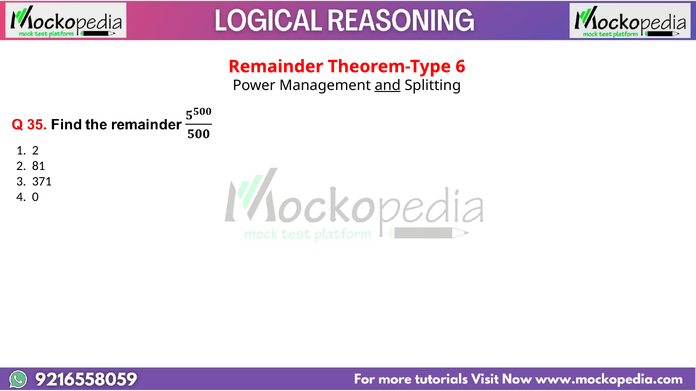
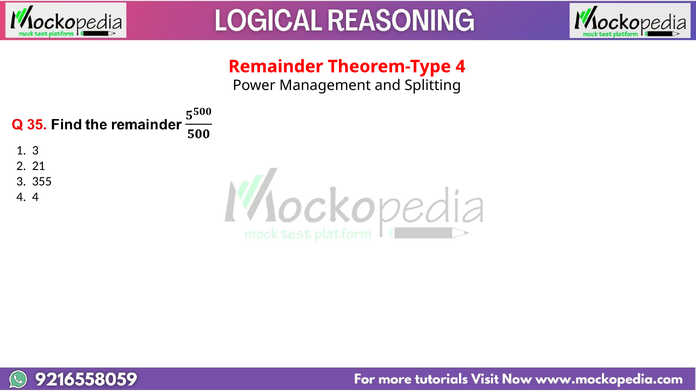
Theorem-Type 6: 6 -> 4 (460, 67)
and underline: present -> none (388, 86)
1 2: 2 -> 3 (35, 150)
81: 81 -> 21 (39, 166)
371: 371 -> 355 (42, 182)
4 0: 0 -> 4 (35, 197)
